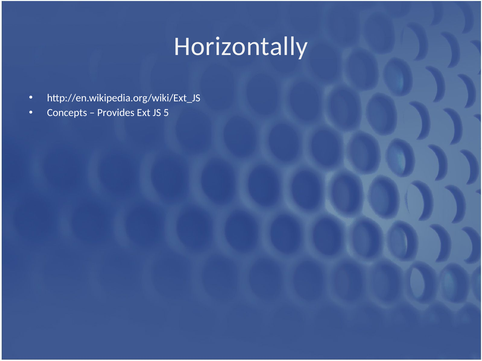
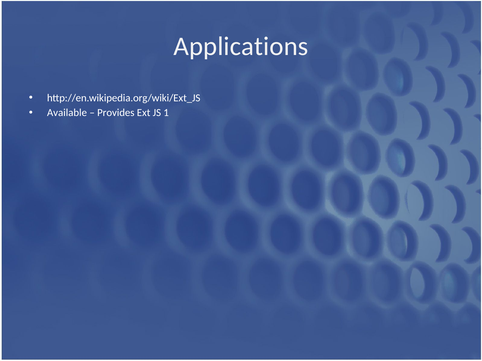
Horizontally: Horizontally -> Applications (241, 46)
Concepts: Concepts -> Available (67, 113)
5: 5 -> 1 (166, 113)
